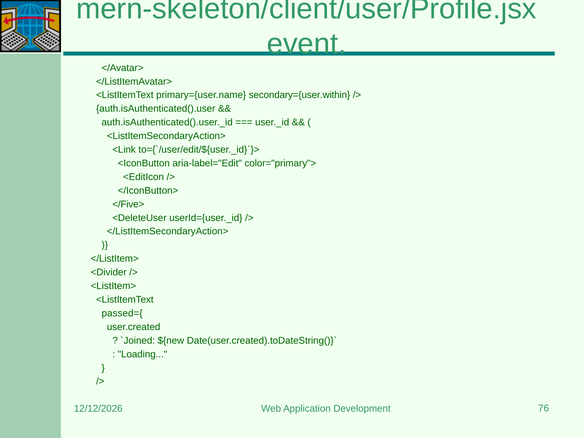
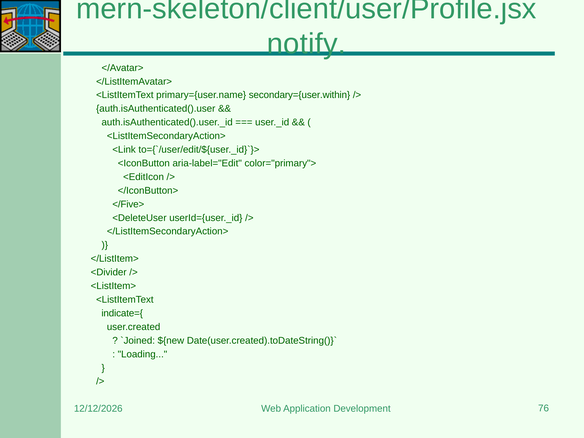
event: event -> notify (306, 44)
passed={: passed={ -> indicate={ (122, 313)
